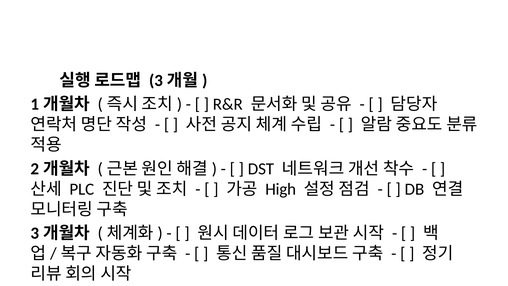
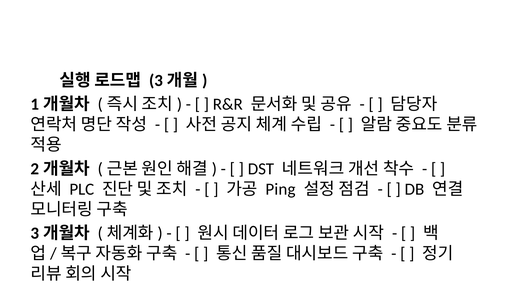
High: High -> Ping (280, 189)
